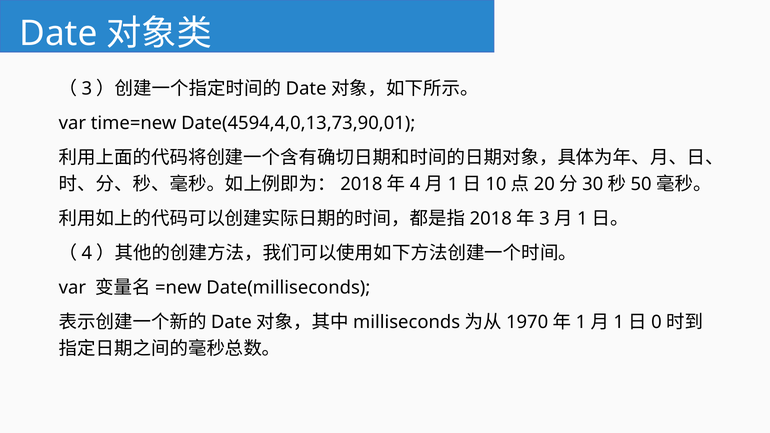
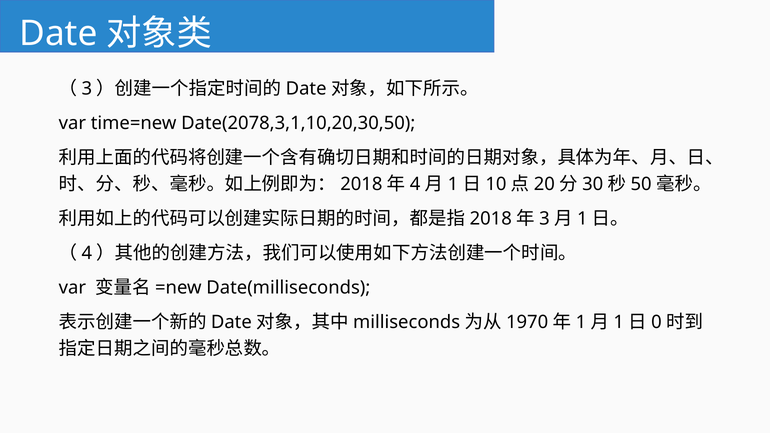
Date(4594,4,0,13,73,90,01: Date(4594,4,0,13,73,90,01 -> Date(2078,3,1,10,20,30,50 (298, 123)
